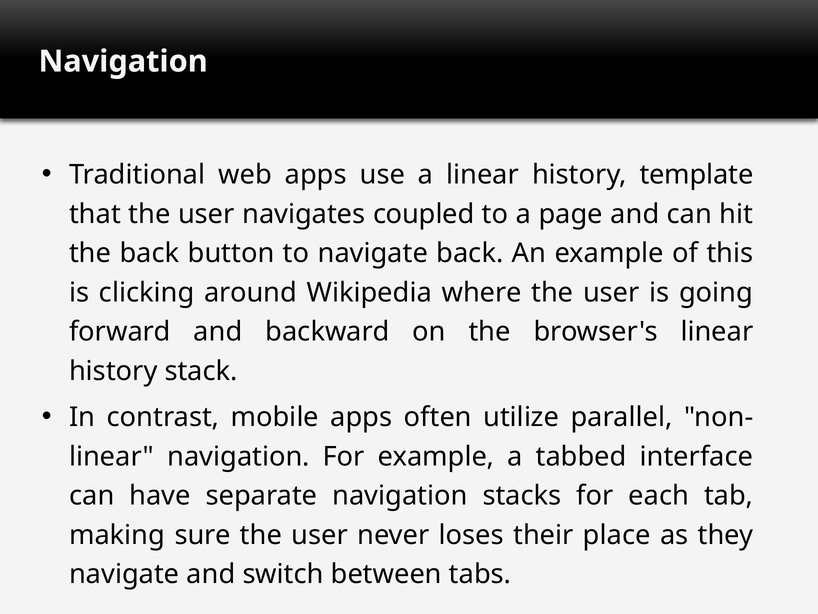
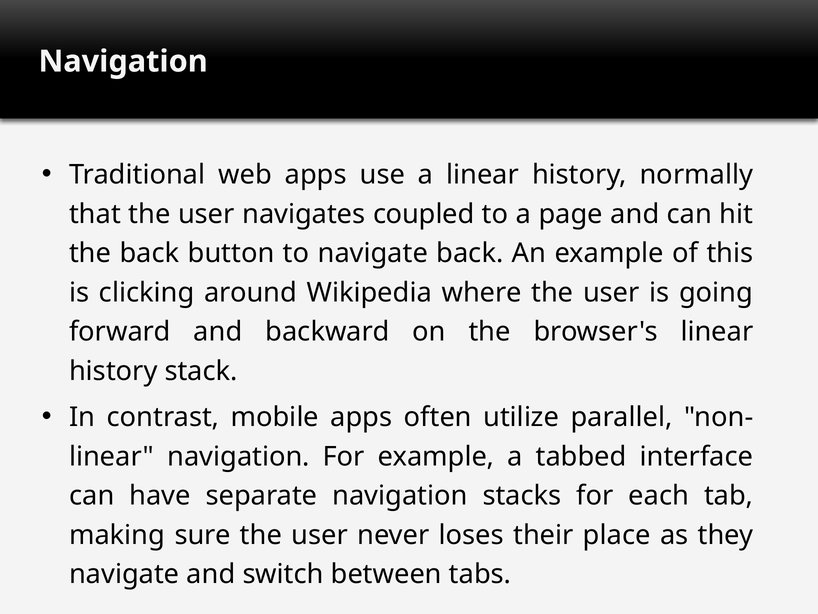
template: template -> normally (696, 175)
